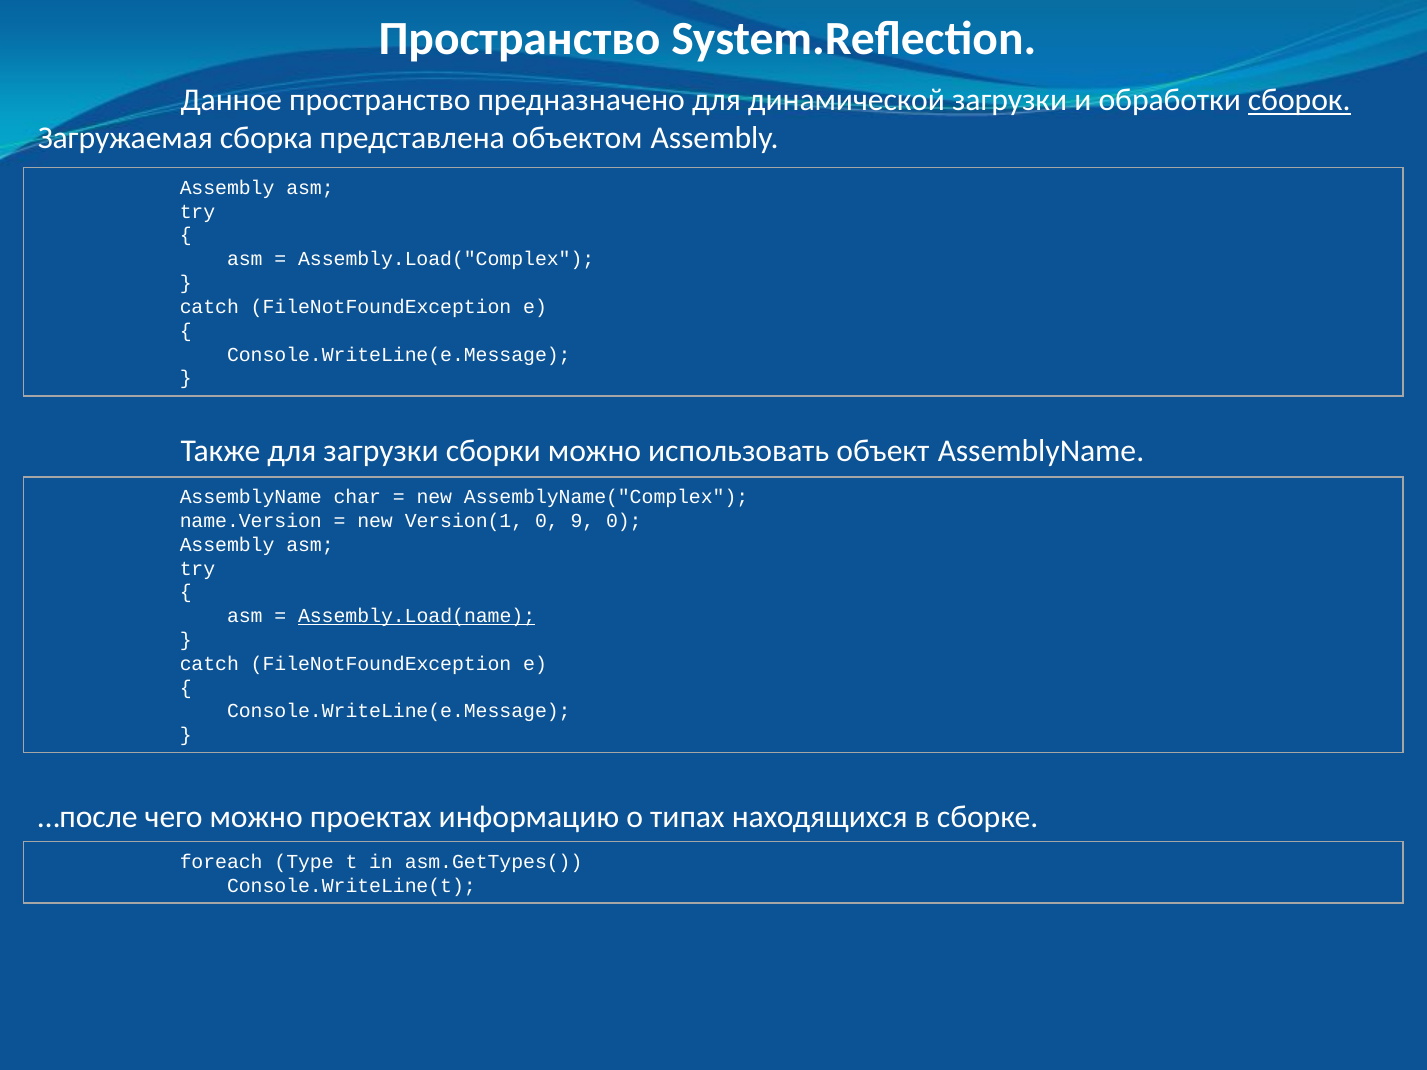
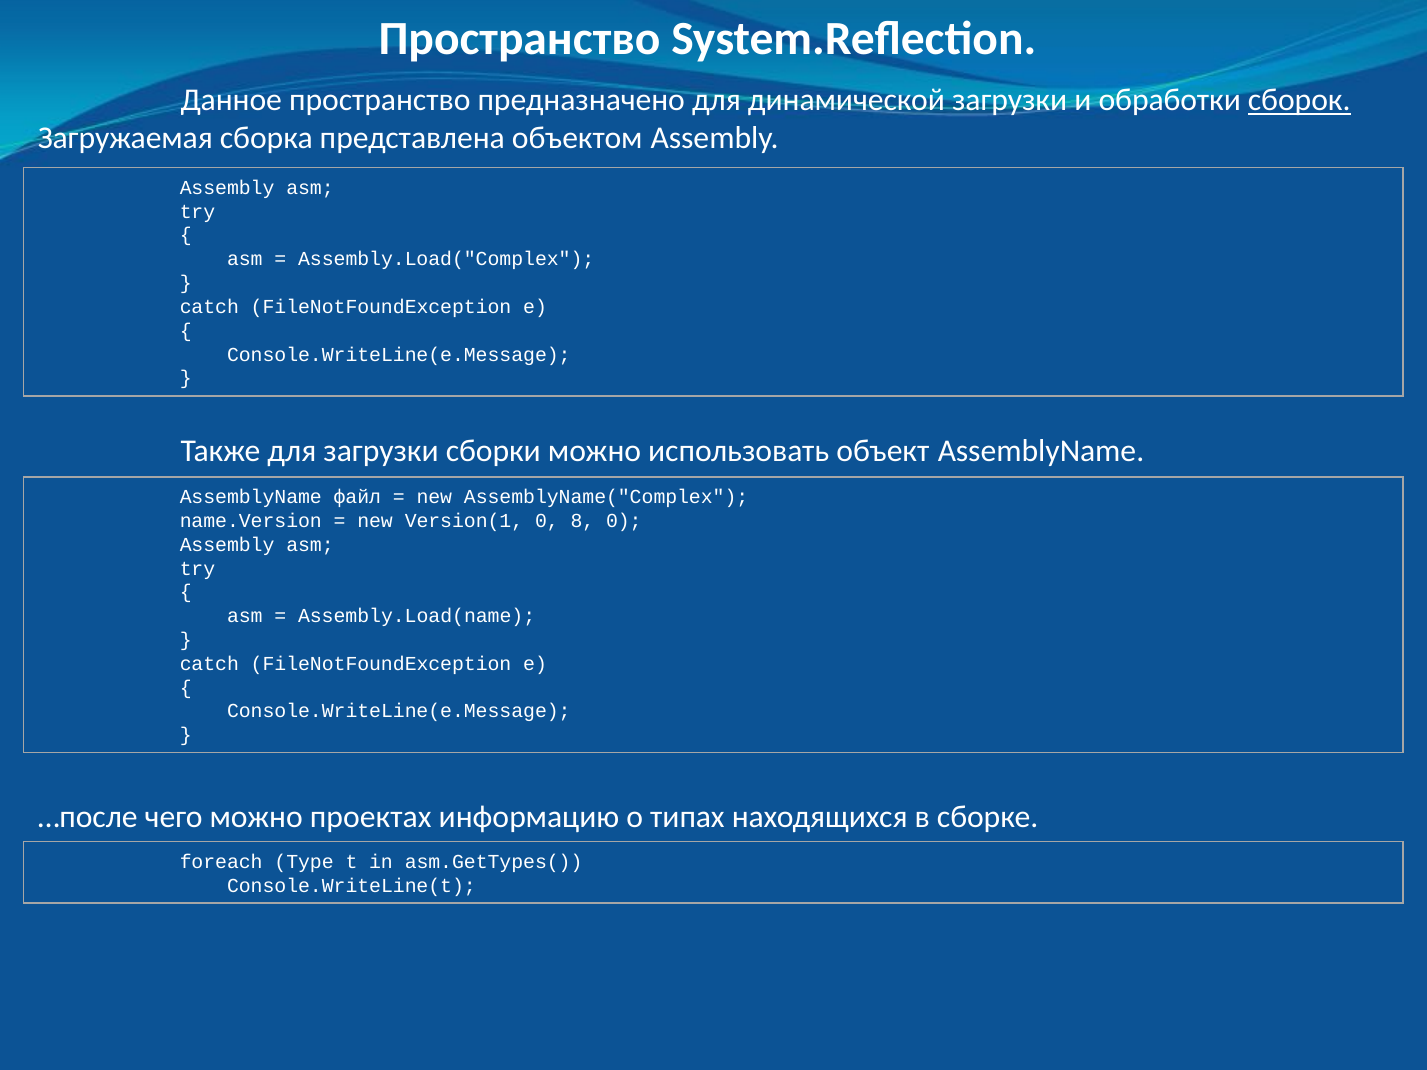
char: char -> файл (357, 497)
9: 9 -> 8 (582, 521)
Assembly.Load(name underline: present -> none (417, 616)
